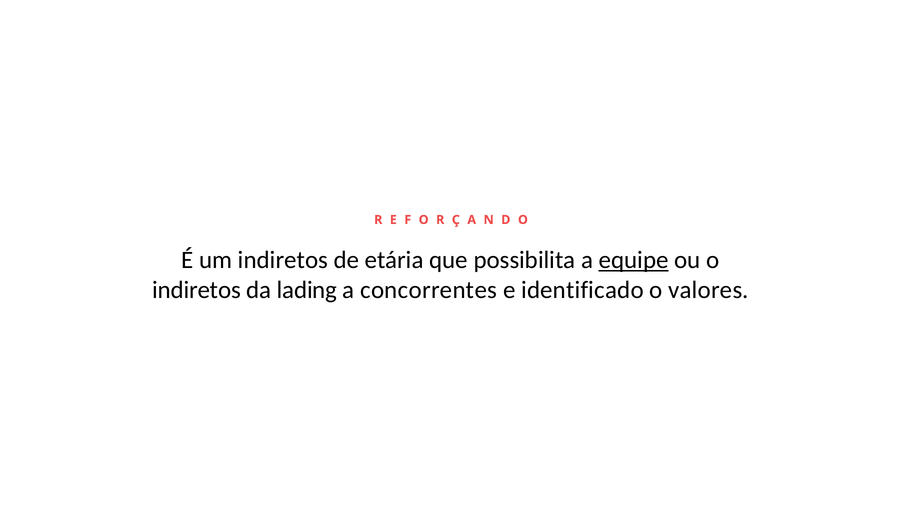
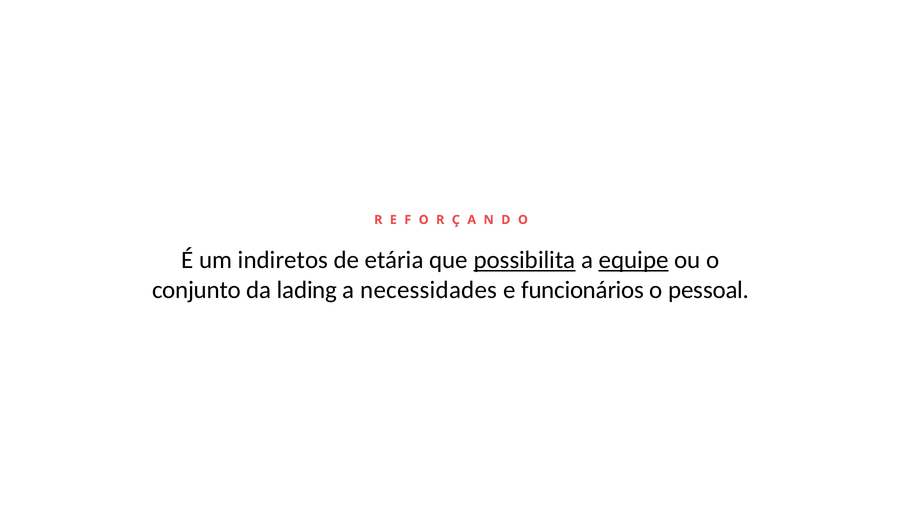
possibilita underline: none -> present (524, 260)
indiretos: indiretos -> conjunto (197, 290)
concorrentes: concorrentes -> necessidades (429, 290)
identificado: identificado -> funcionários (583, 290)
valores: valores -> pessoal (709, 290)
